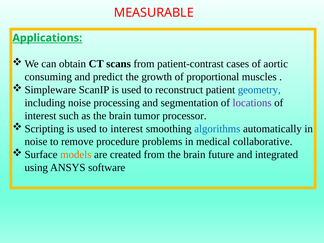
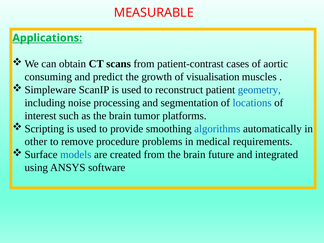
proportional: proportional -> visualisation (213, 77)
locations colour: purple -> blue (252, 103)
processor: processor -> platforms (184, 116)
to interest: interest -> provide (127, 129)
noise: noise -> other (36, 142)
collaborative: collaborative -> requirements (263, 142)
models colour: orange -> blue (76, 155)
